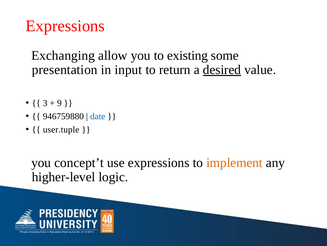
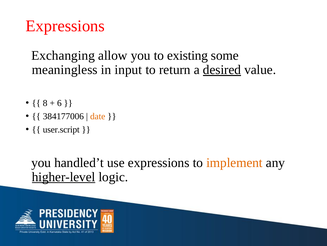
presentation: presentation -> meaningless (65, 70)
3: 3 -> 8 (45, 103)
9: 9 -> 6 (59, 103)
946759880: 946759880 -> 384177006 (63, 116)
date colour: blue -> orange (98, 116)
user.tuple: user.tuple -> user.script (61, 129)
concept’t: concept’t -> handled’t (79, 162)
higher-level underline: none -> present (64, 176)
